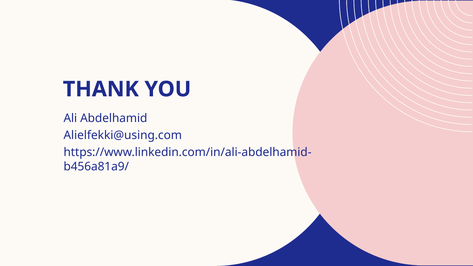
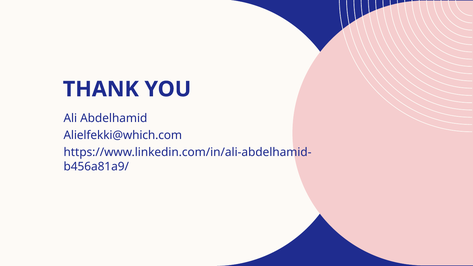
Alielfekki@using.com: Alielfekki@using.com -> Alielfekki@which.com (123, 135)
